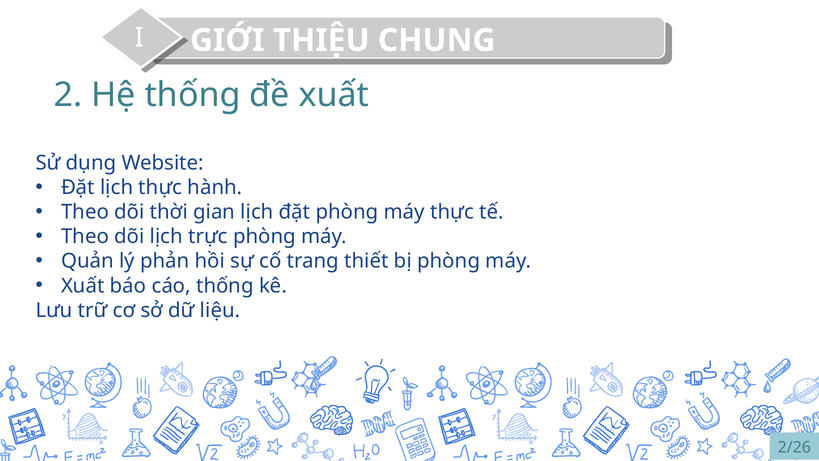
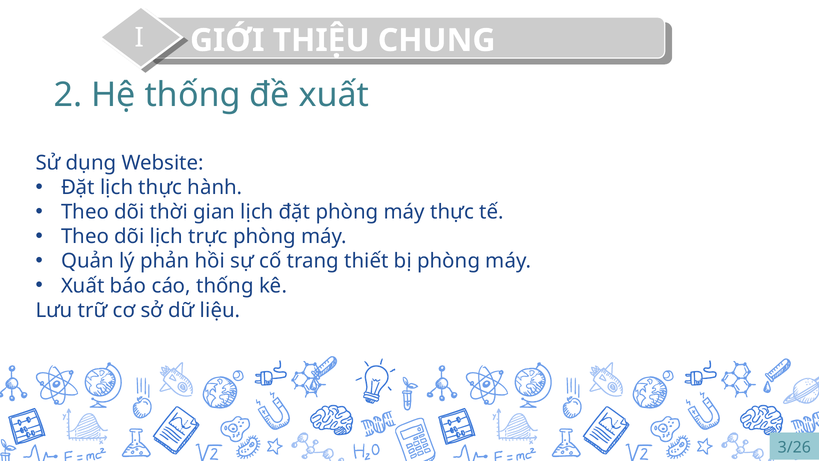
2/26: 2/26 -> 3/26 (794, 447)
